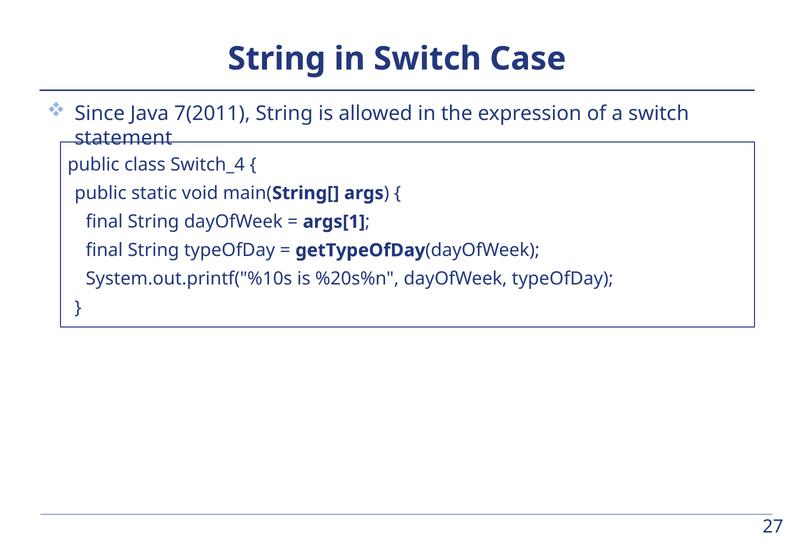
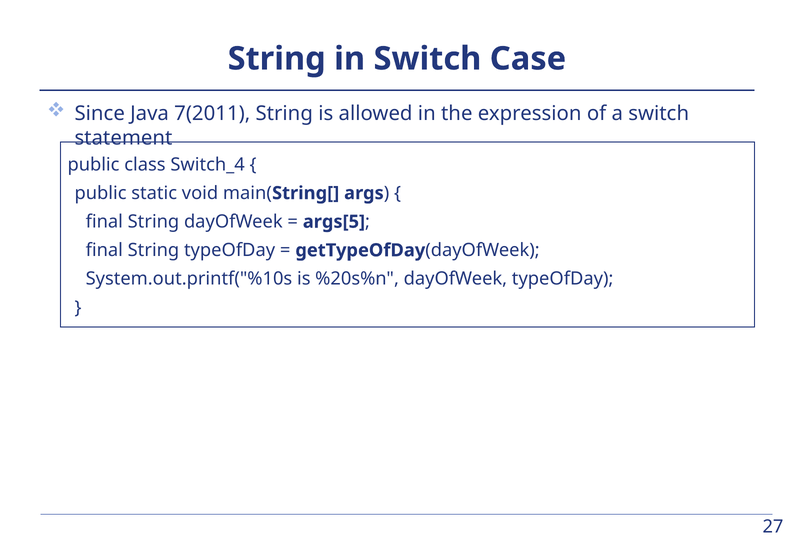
args[1: args[1 -> args[5 (334, 222)
